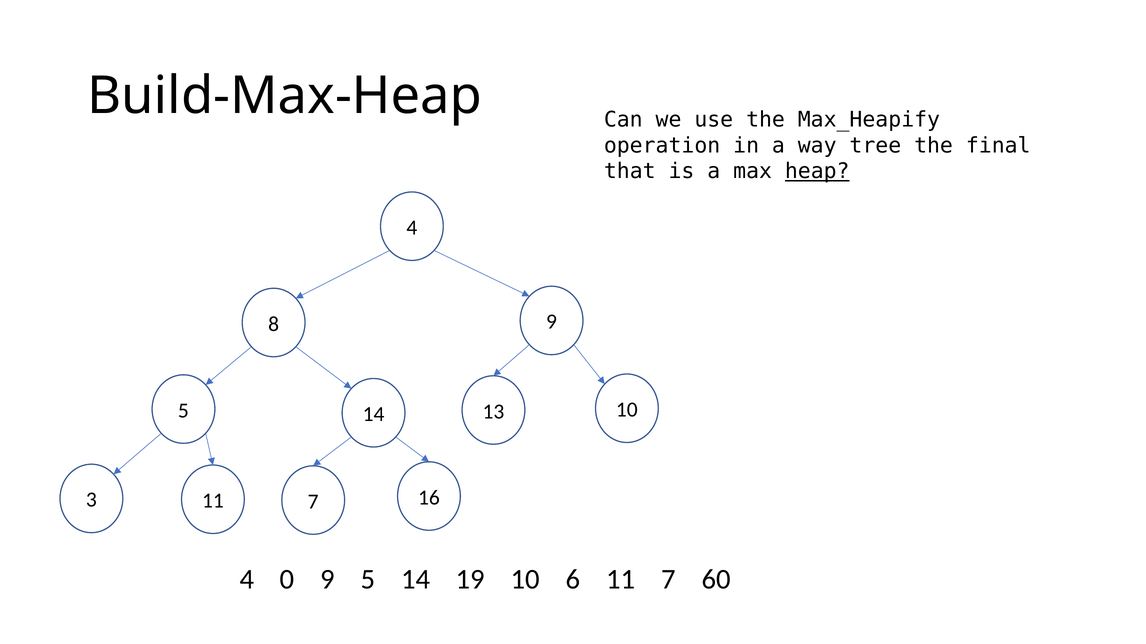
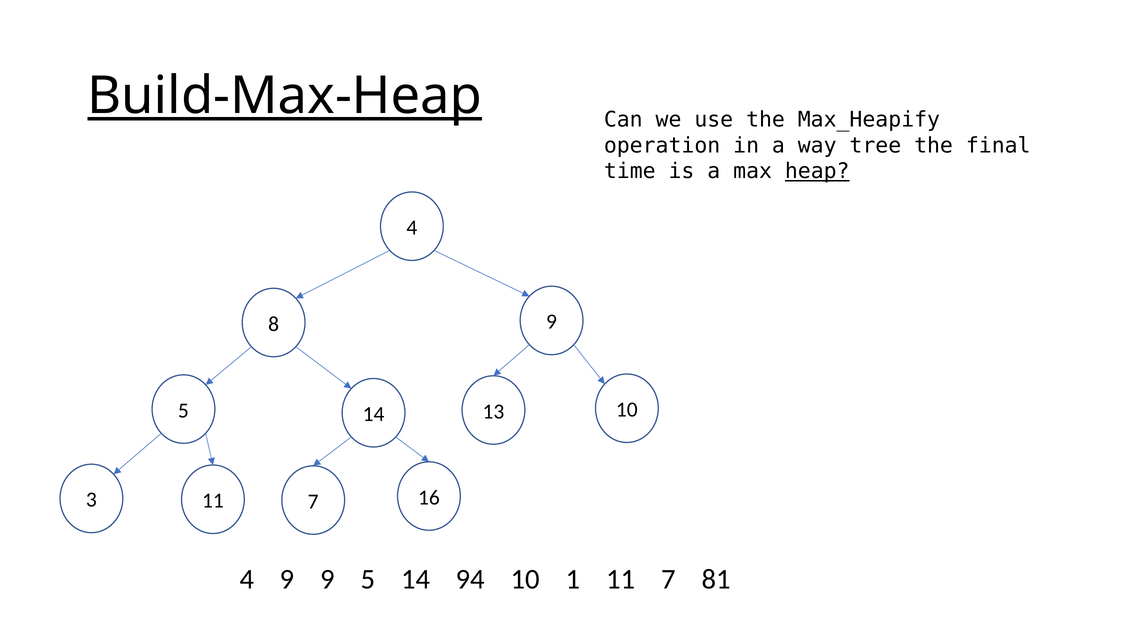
Build-Max-Heap underline: none -> present (285, 96)
that: that -> time (630, 172)
4 0: 0 -> 9 (287, 580)
19: 19 -> 94 (470, 580)
6: 6 -> 1 (573, 580)
60: 60 -> 81 (716, 580)
